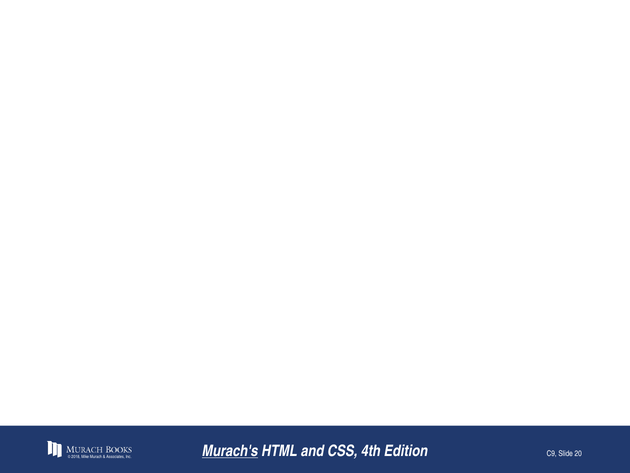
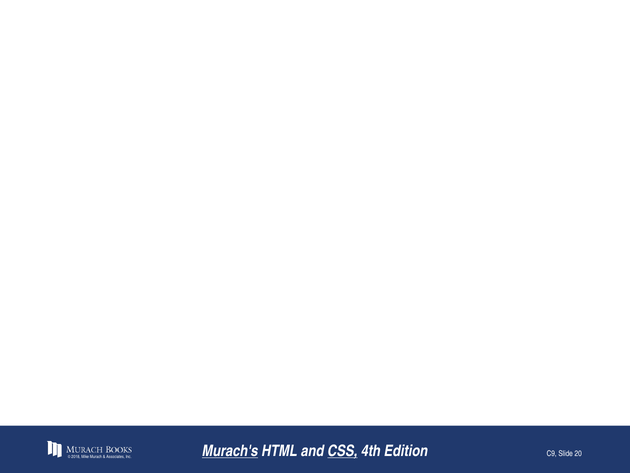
CSS underline: none -> present (343, 450)
